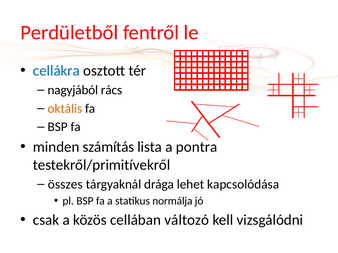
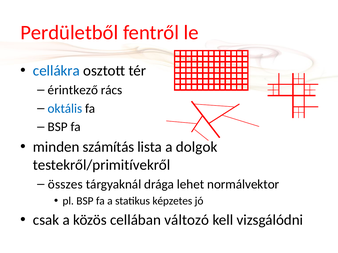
nagyjából: nagyjából -> érintkező (73, 90)
oktális colour: orange -> blue (65, 109)
pontra: pontra -> dolgok (197, 147)
kapcsolódása: kapcsolódása -> normálvektor (243, 185)
normálja: normálja -> képzetes (172, 201)
